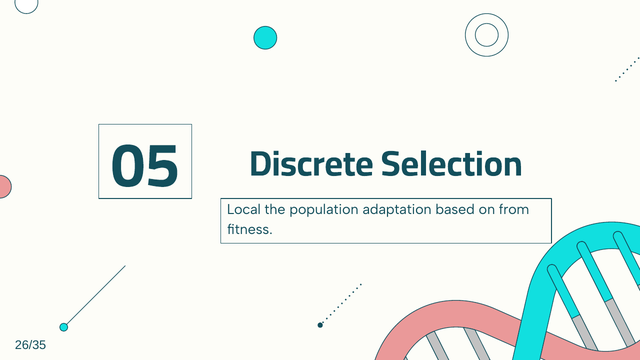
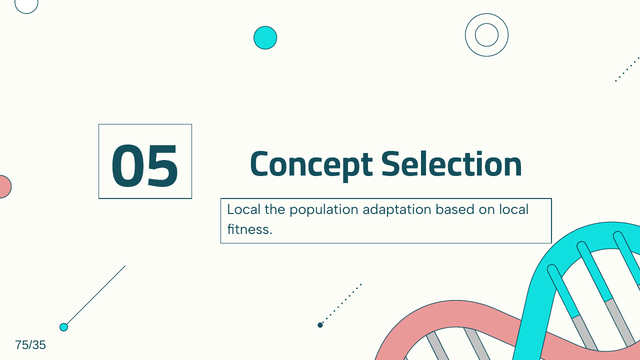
on from: from -> local (514, 210)
Discrete: Discrete -> Concept (311, 164)
26/35: 26/35 -> 75/35 (31, 345)
